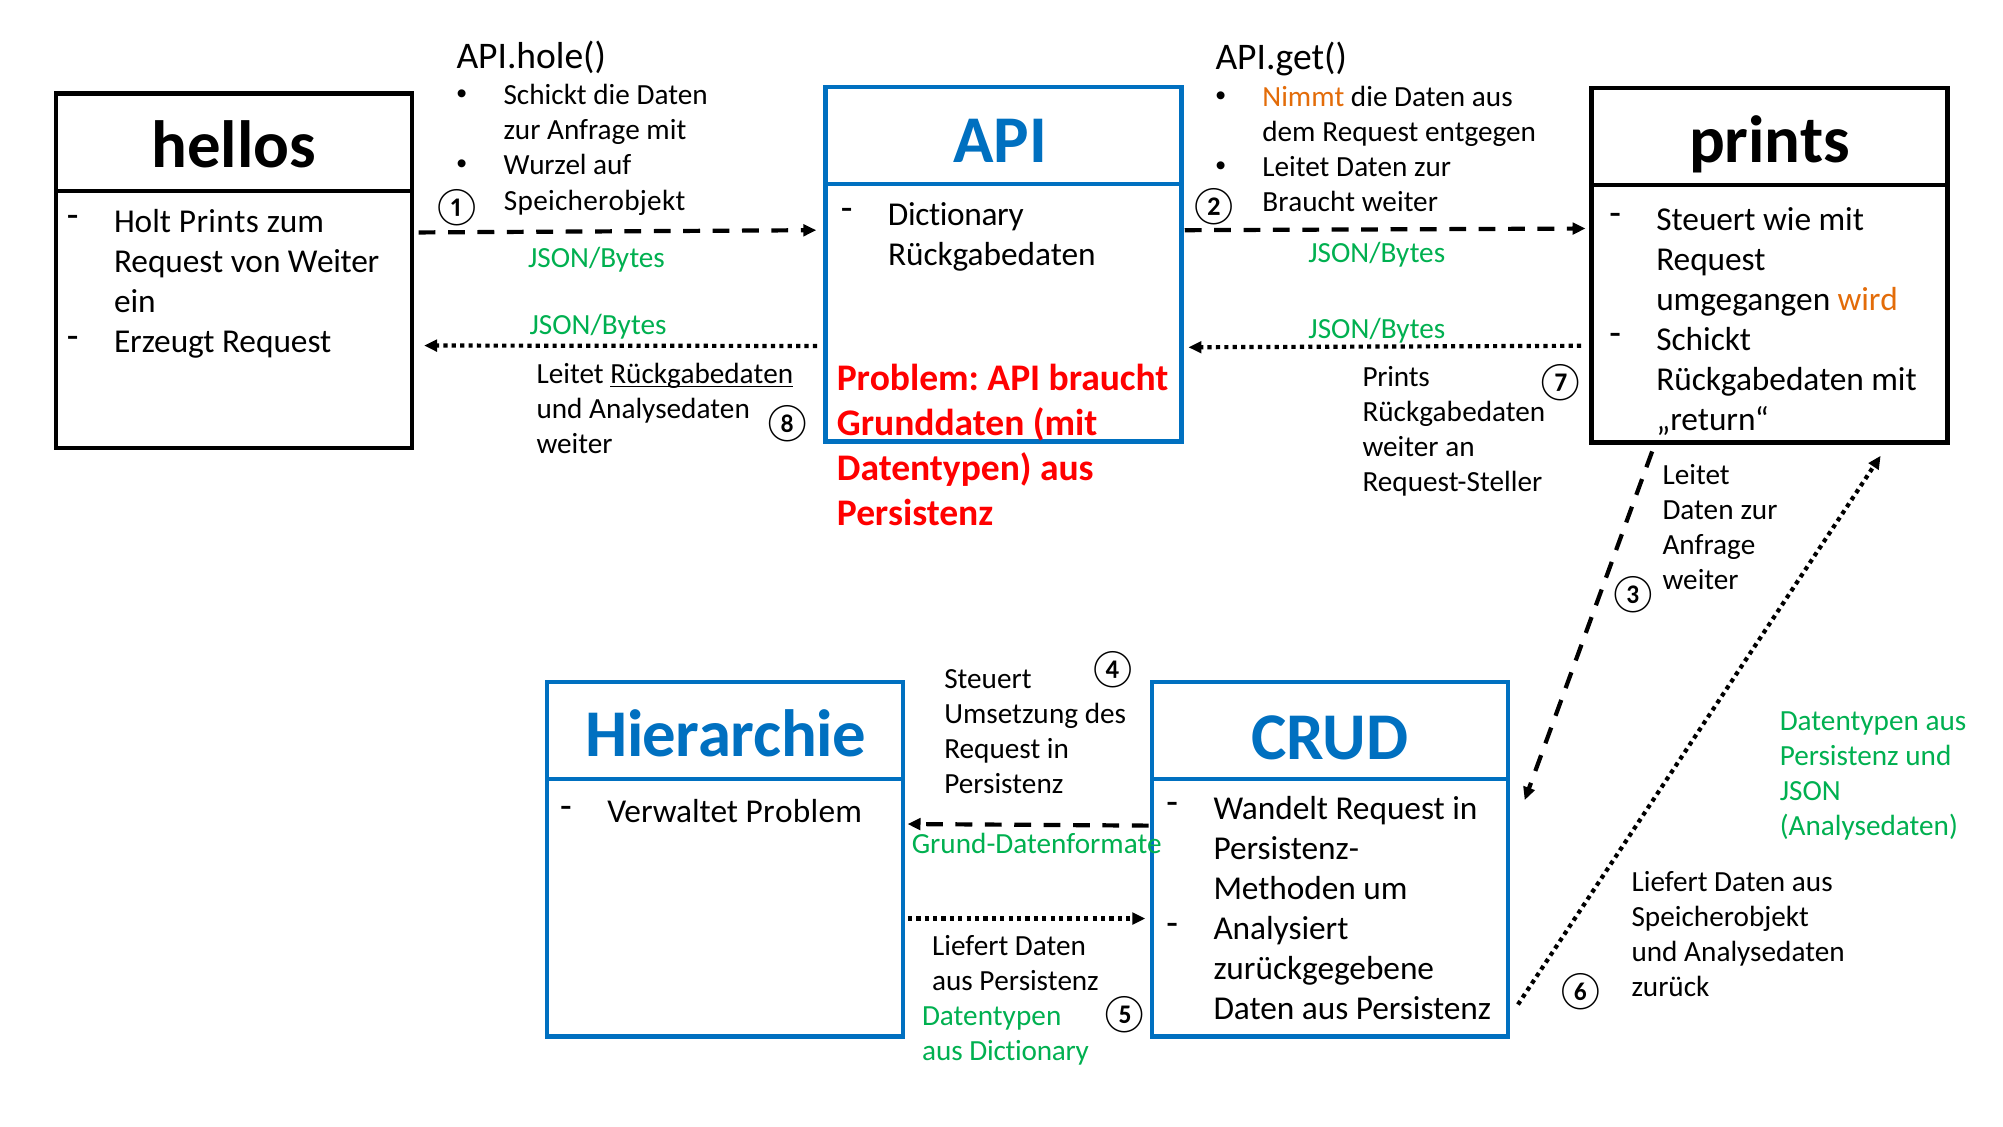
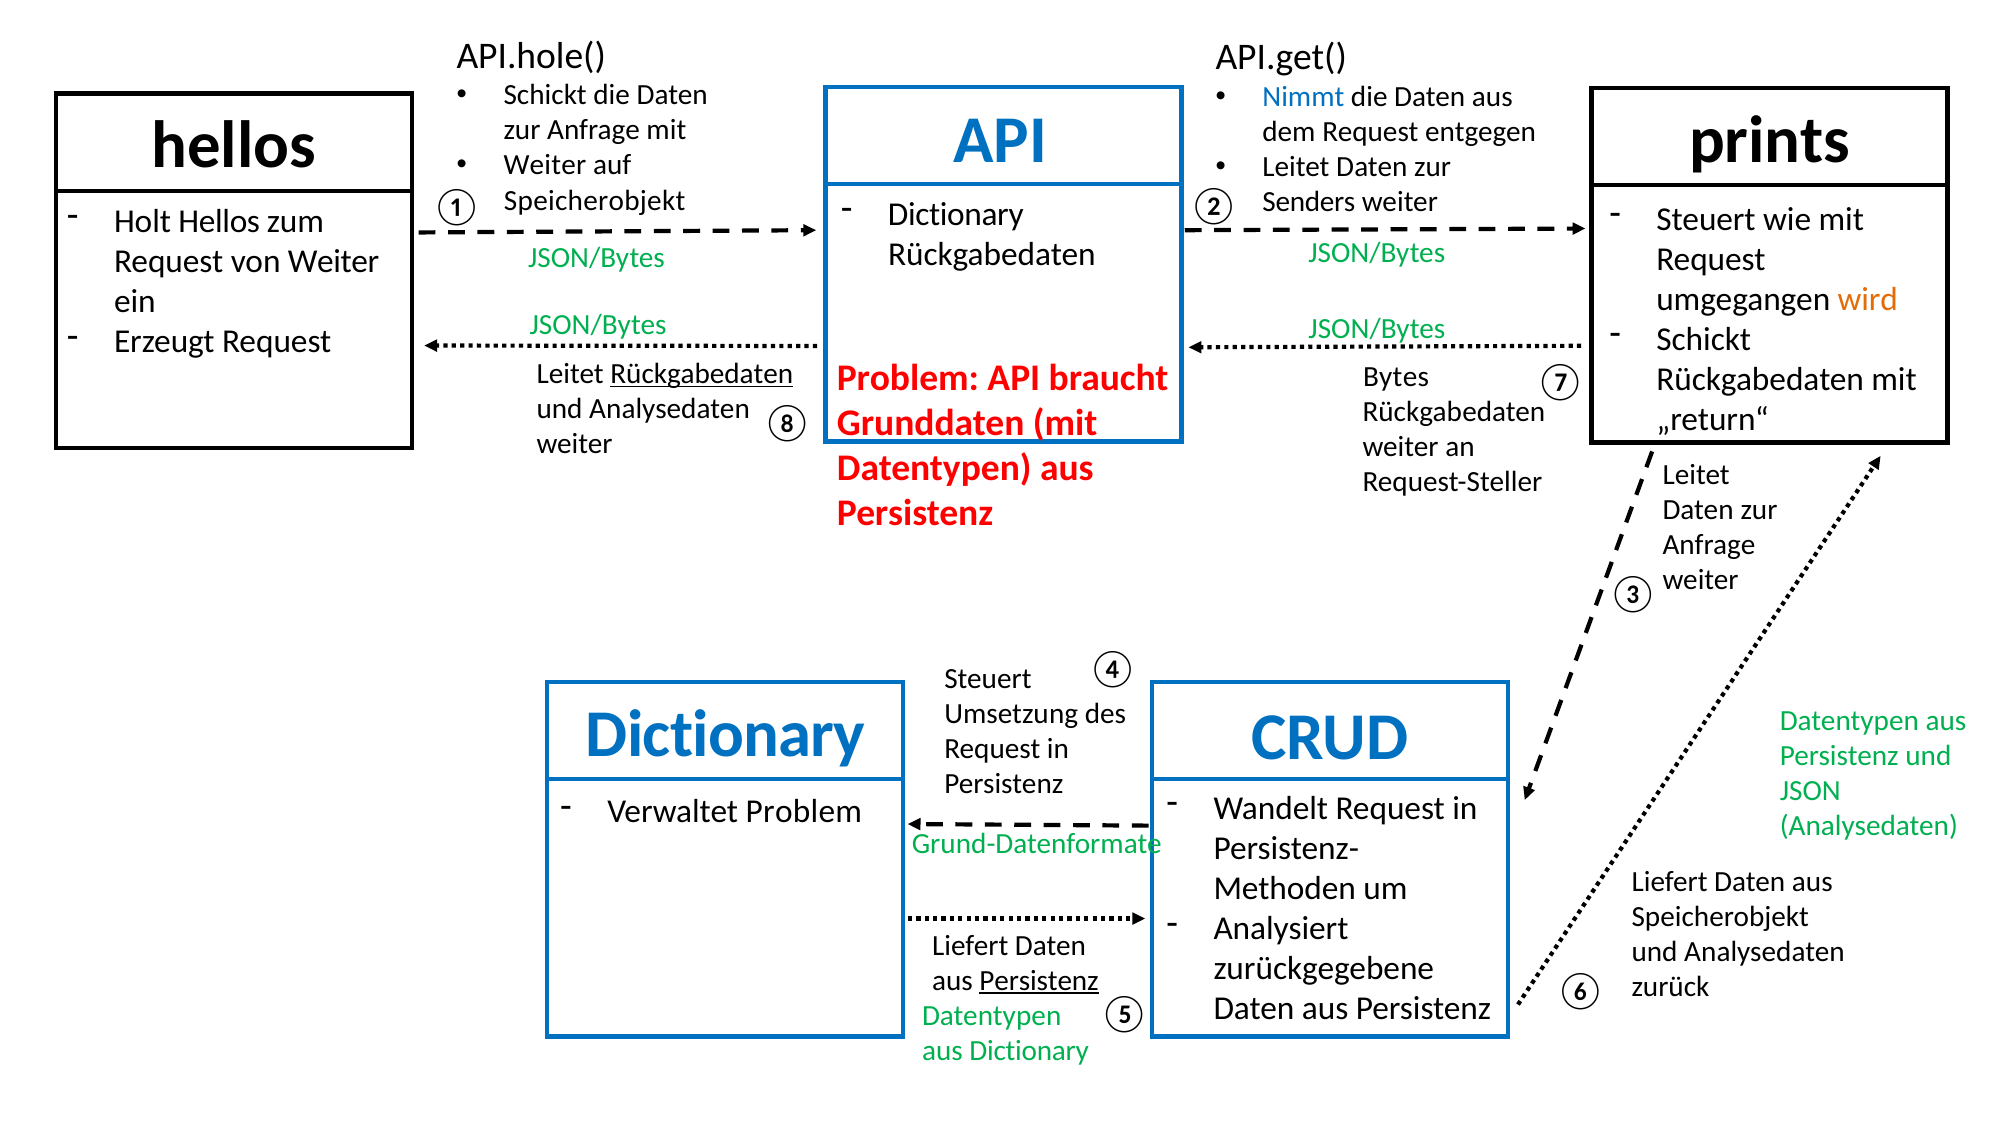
Nimmt colour: orange -> blue (1303, 97)
Wurzel: Wurzel -> Weiter (545, 165)
Braucht: Braucht -> Senders (1309, 202)
Holt Prints: Prints -> Hellos (219, 221)
Prints: Prints -> Bytes (1396, 376)
Hierarchie: Hierarchie -> Dictionary (726, 734)
Persistenz underline: none -> present (1039, 980)
